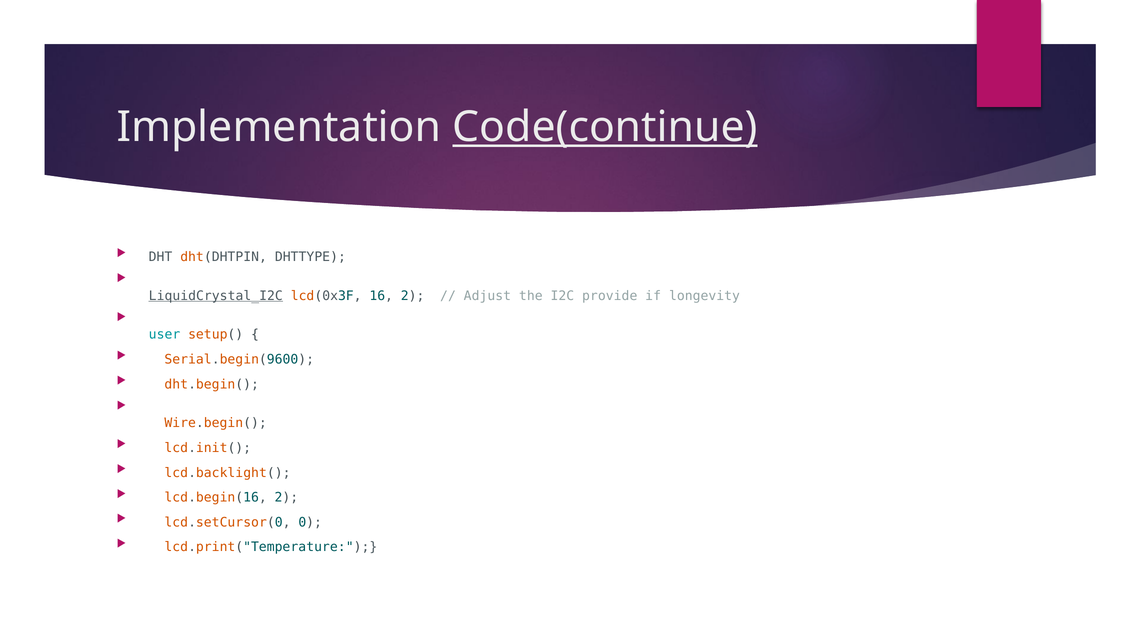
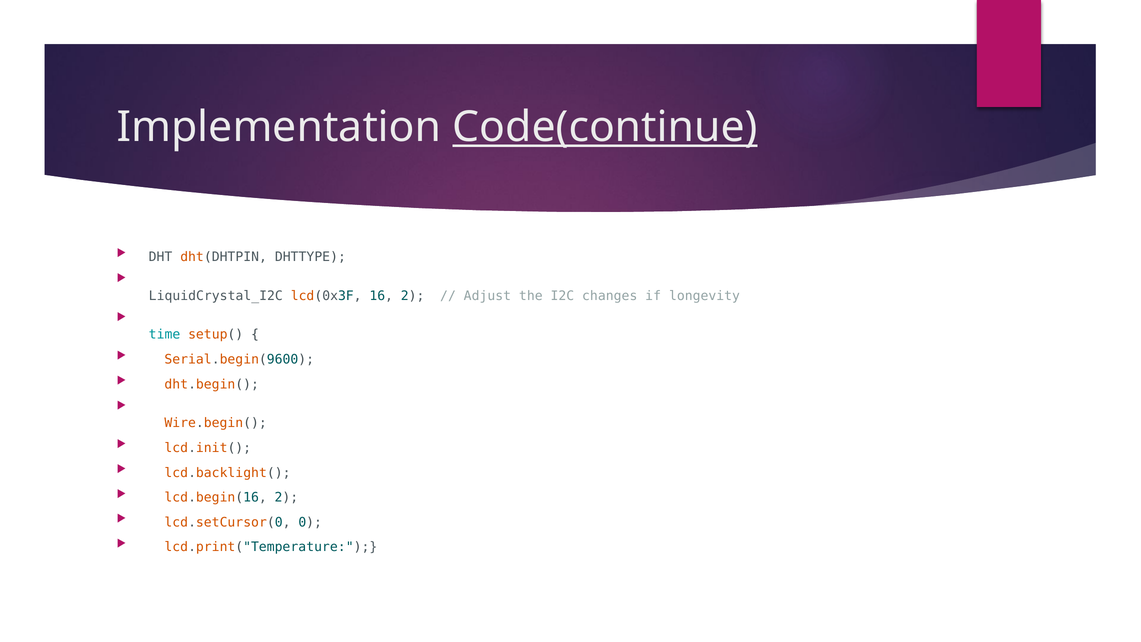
LiquidCrystal_I2C underline: present -> none (216, 296)
provide: provide -> changes (610, 296)
user: user -> time (165, 335)
